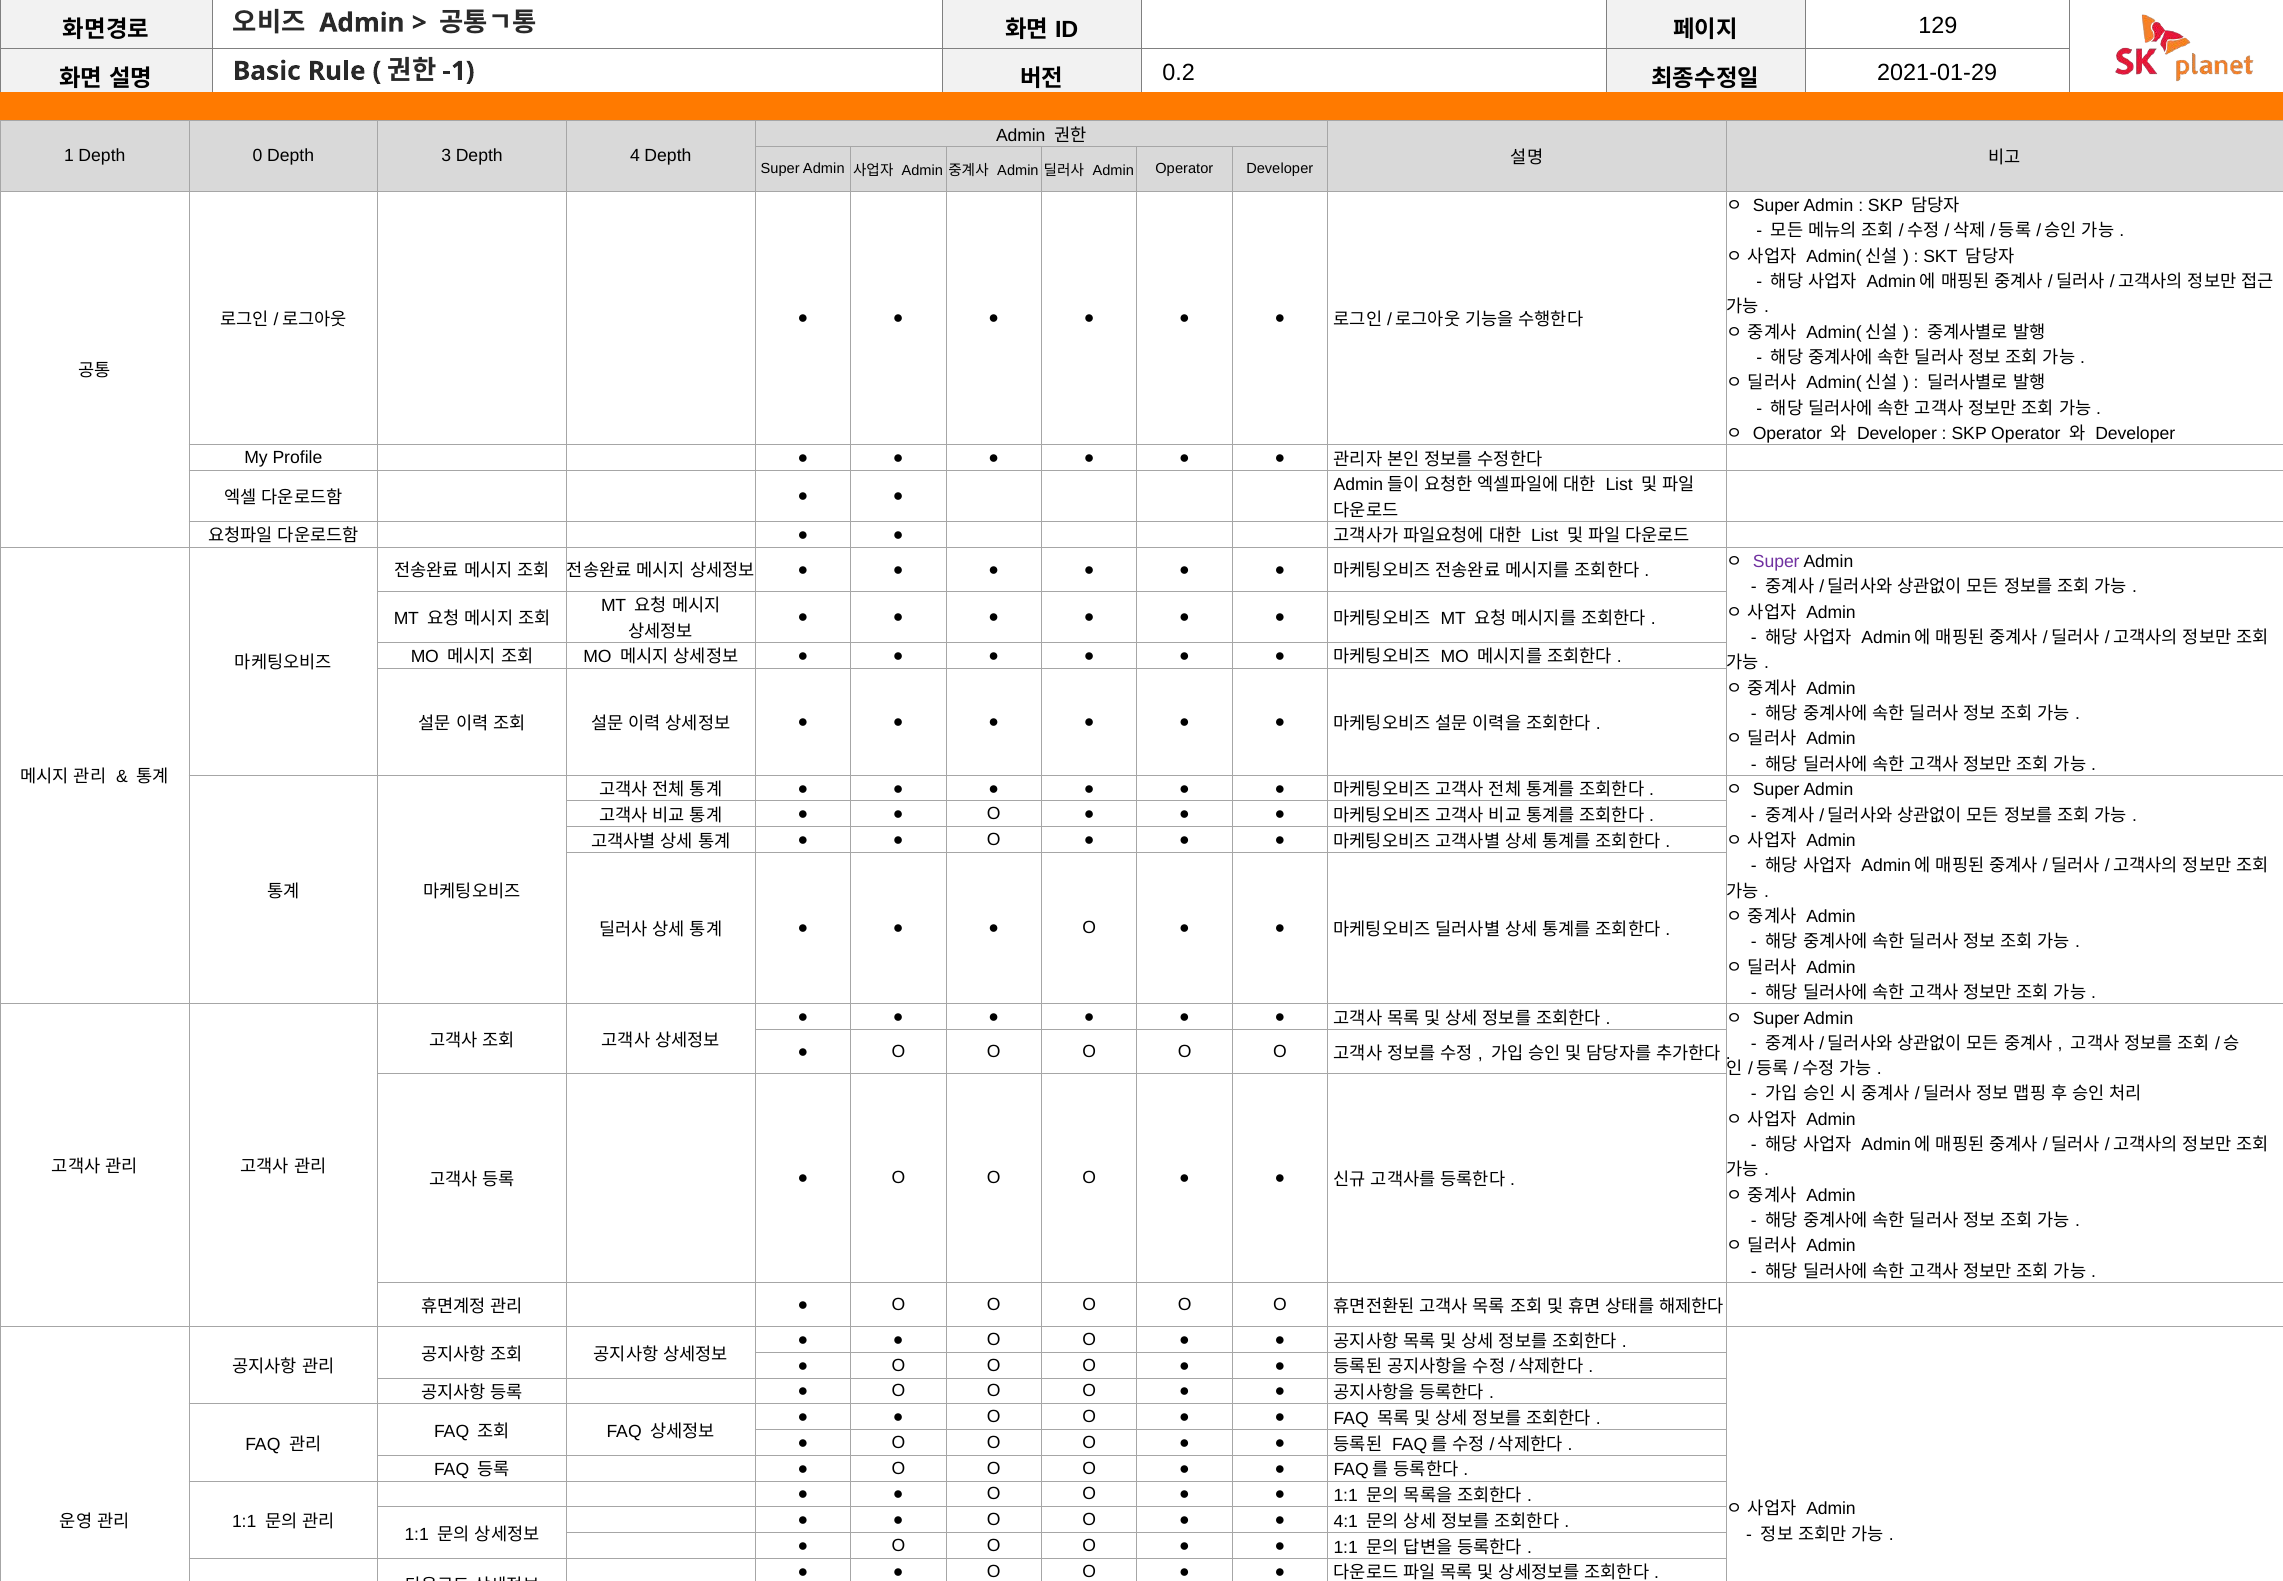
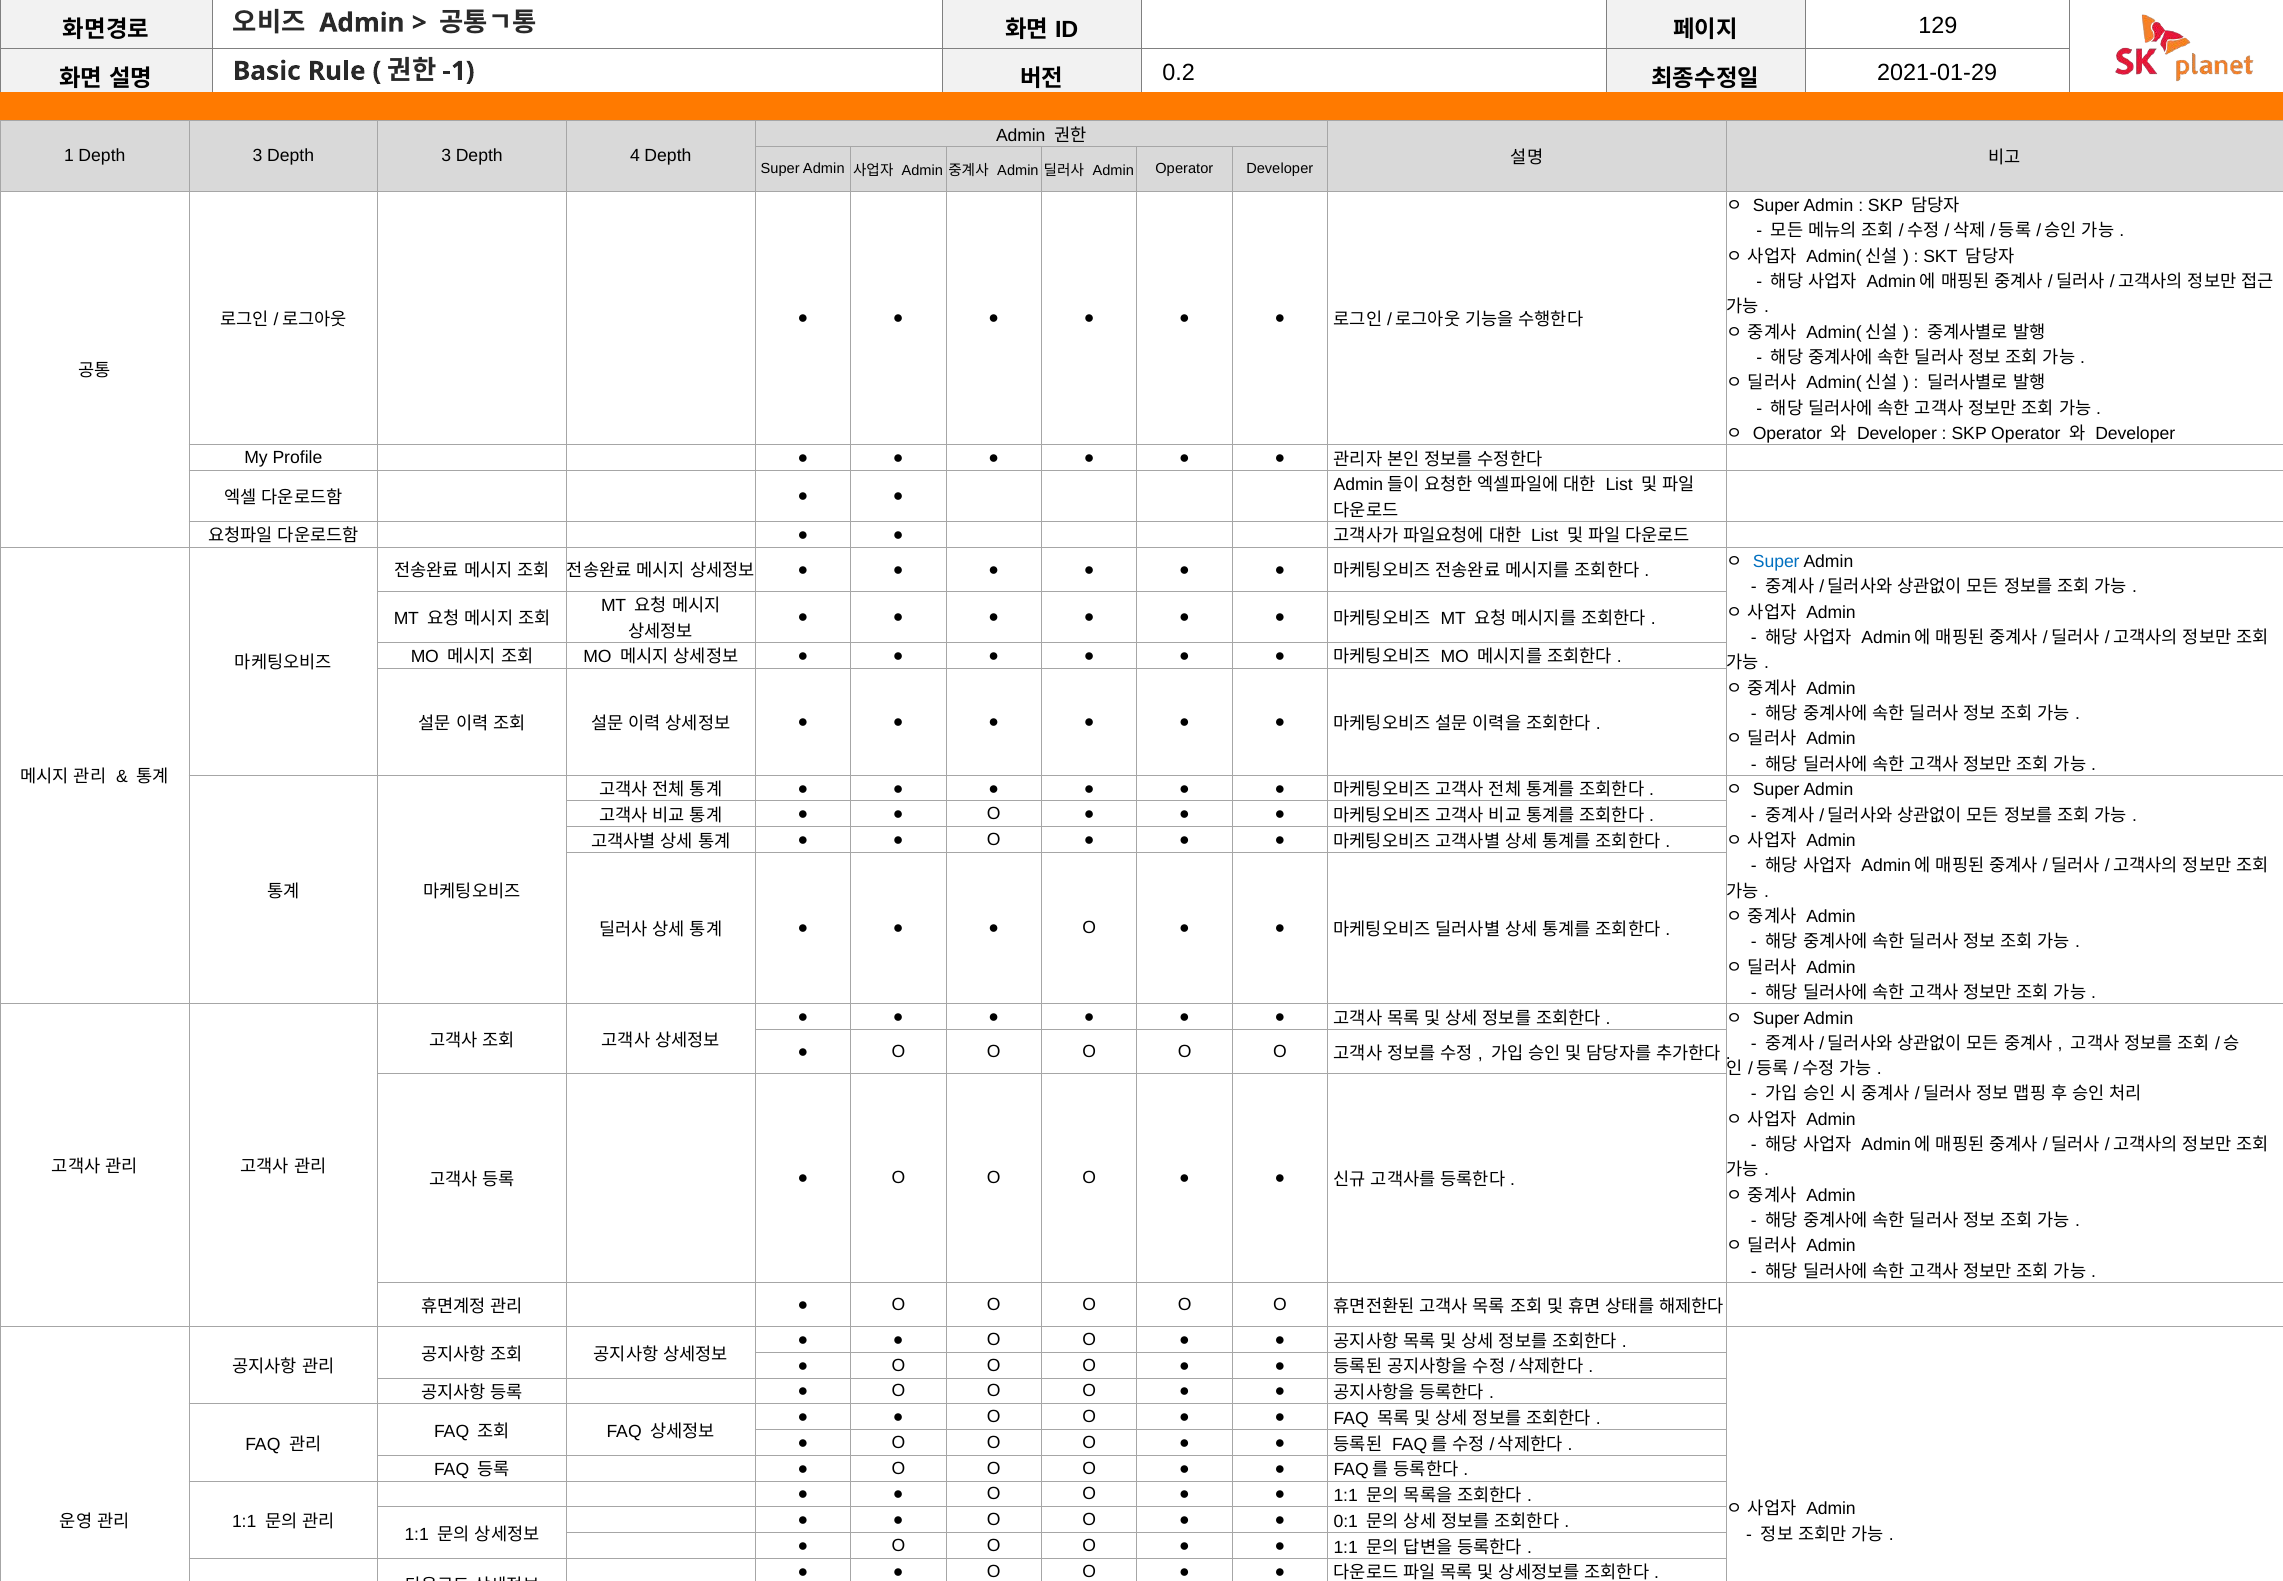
1 Depth 0: 0 -> 3 (258, 156)
Super colour: purple -> blue (1776, 562)
4:1: 4:1 -> 0:1 (1346, 1521)
